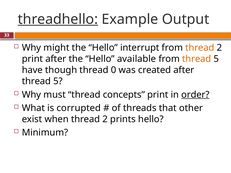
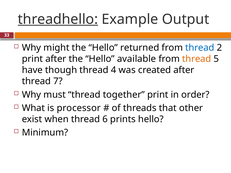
interrupt: interrupt -> returned (140, 48)
thread colour: orange -> blue (200, 48)
0: 0 -> 4 (114, 70)
5: 5 -> 7 (58, 81)
concepts: concepts -> together (124, 95)
order underline: present -> none (195, 95)
corrupted: corrupted -> processor (79, 108)
when thread 2: 2 -> 6 (105, 119)
